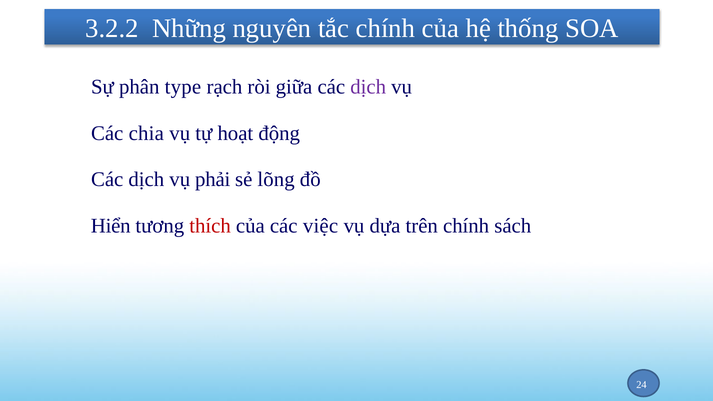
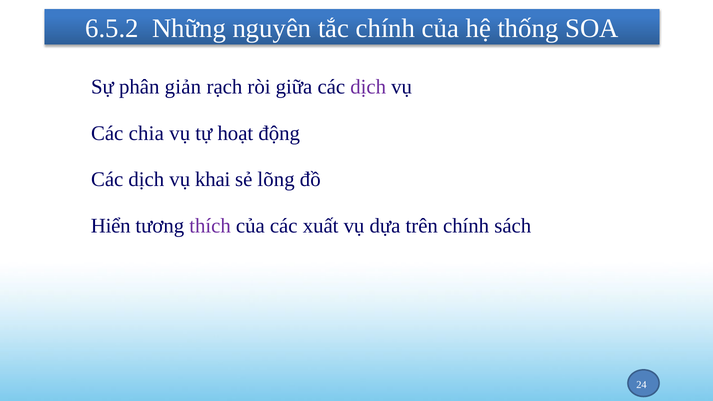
3.2.2: 3.2.2 -> 6.5.2 (112, 29)
type: type -> giản (183, 87)
phải: phải -> khai (213, 180)
thích colour: red -> purple (210, 226)
việc: việc -> xuất (321, 226)
